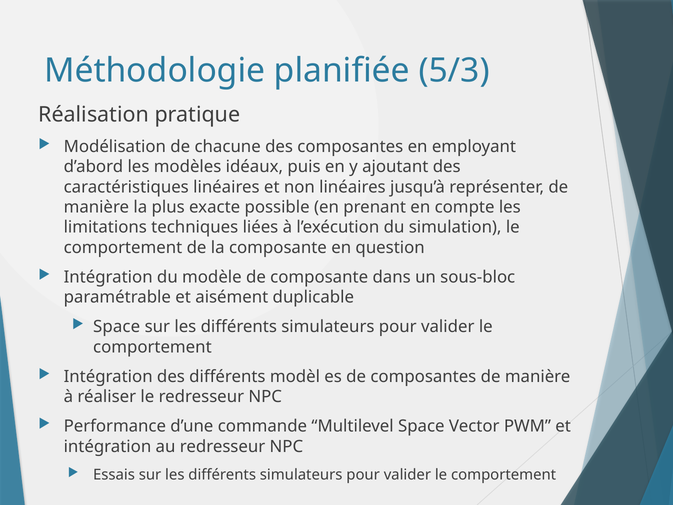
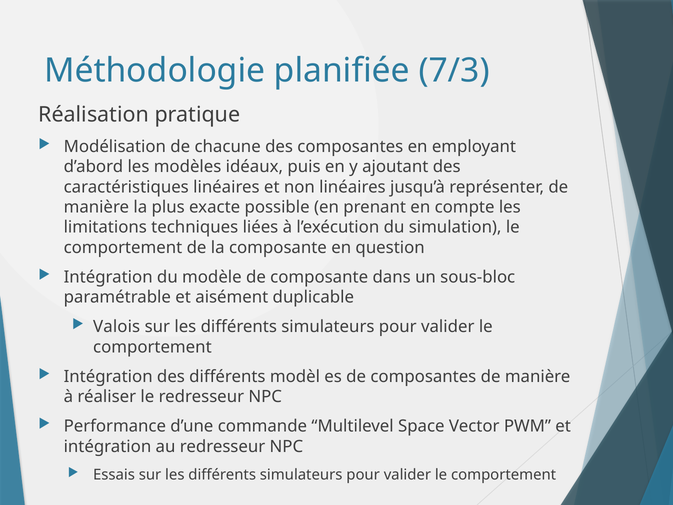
5/3: 5/3 -> 7/3 (454, 71)
Space: Space -> Valois (117, 327)
